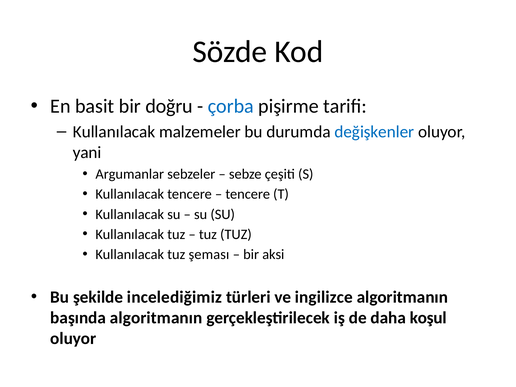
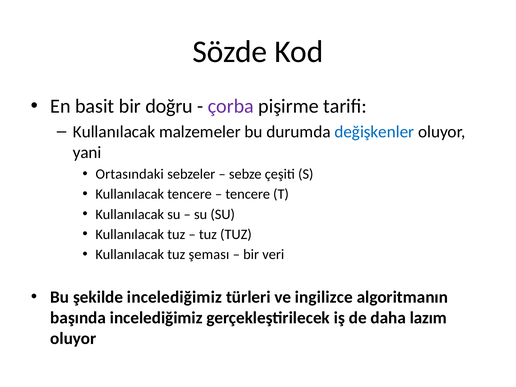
çorba colour: blue -> purple (231, 106)
Argumanlar: Argumanlar -> Ortasındaki (130, 174)
aksi: aksi -> veri (273, 254)
başında algoritmanın: algoritmanın -> incelediğimiz (156, 318)
koşul: koşul -> lazım (428, 318)
